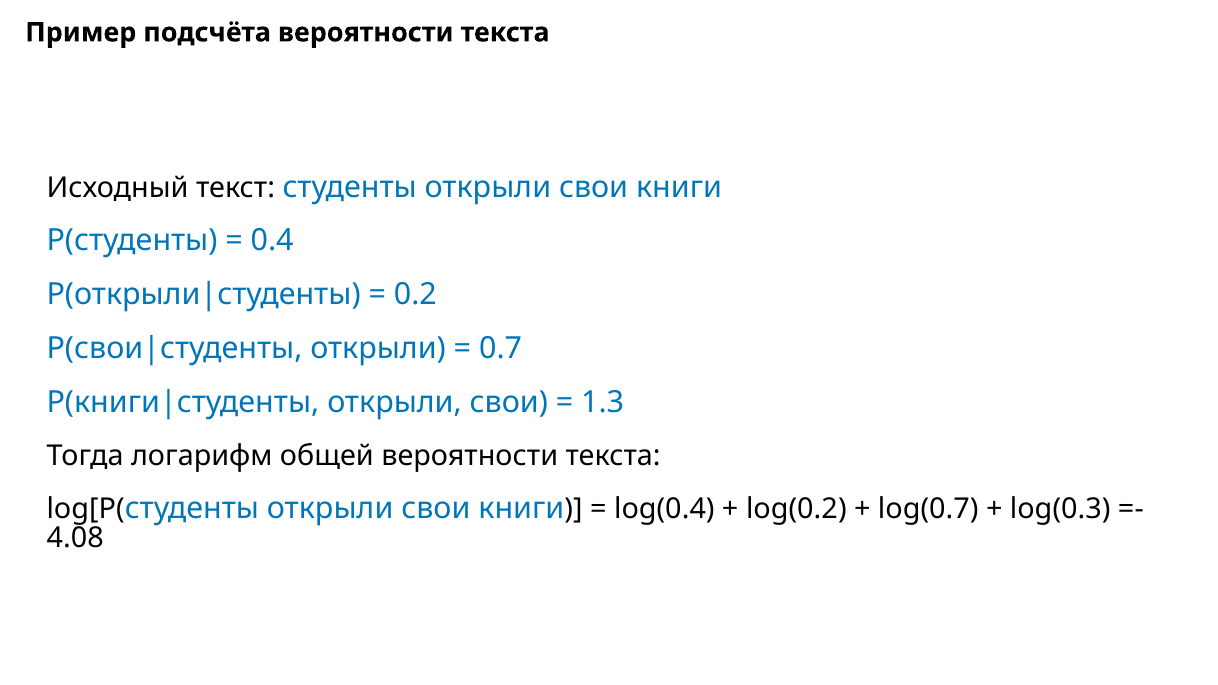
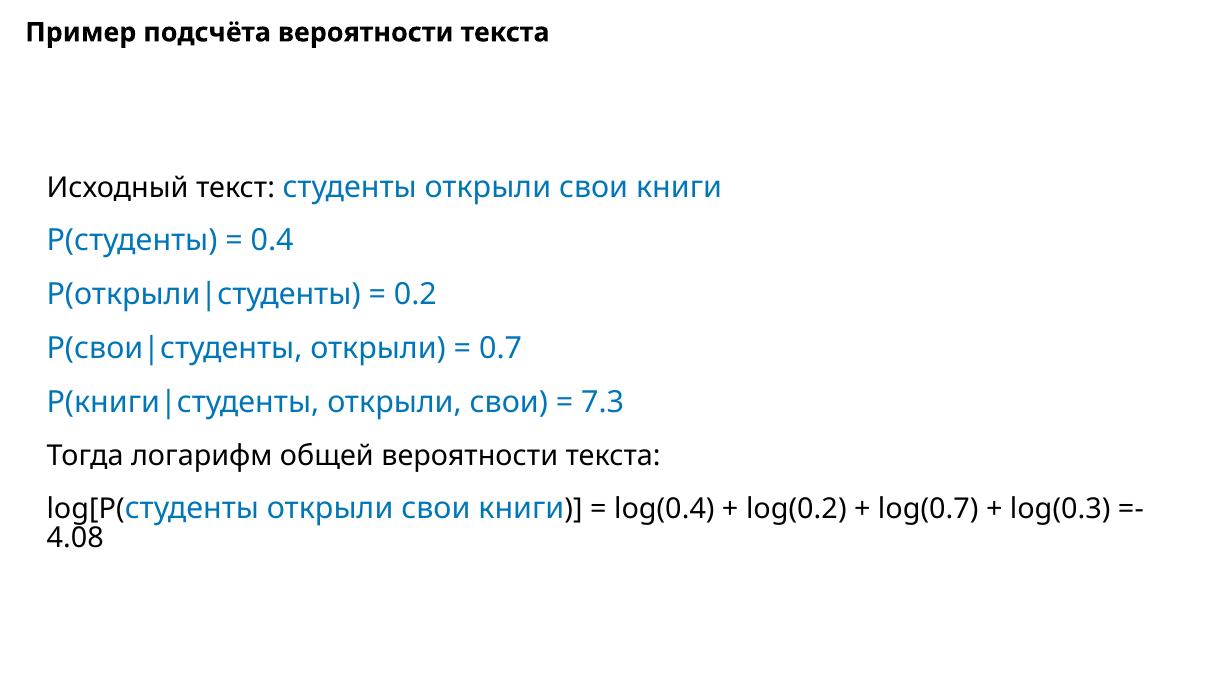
1.3: 1.3 -> 7.3 (603, 403)
